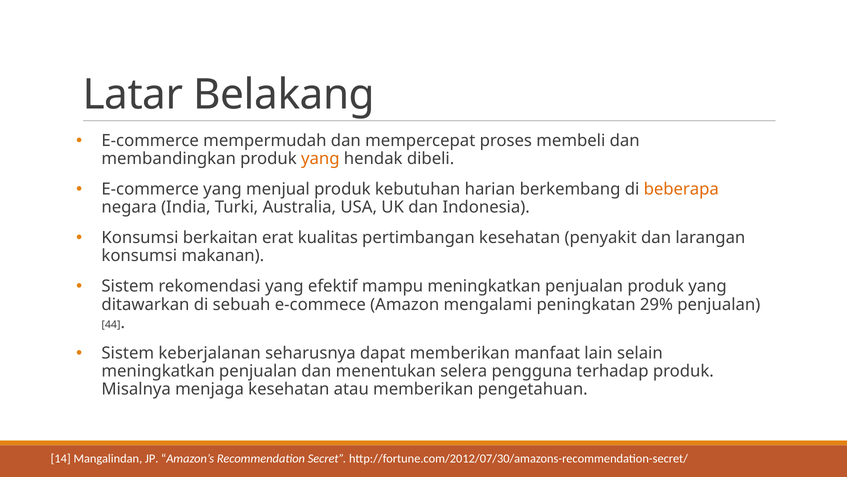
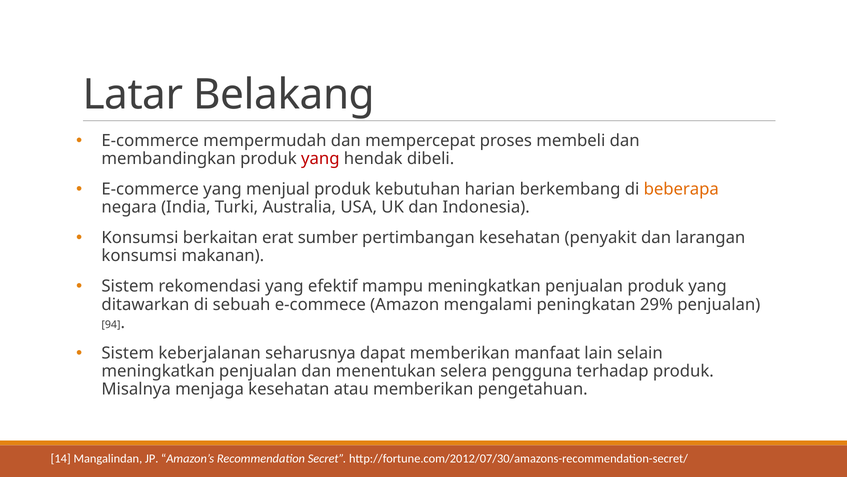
yang colour: orange -> red (320, 158)
kualitas: kualitas -> sumber (328, 237)
44: 44 -> 94 (111, 324)
